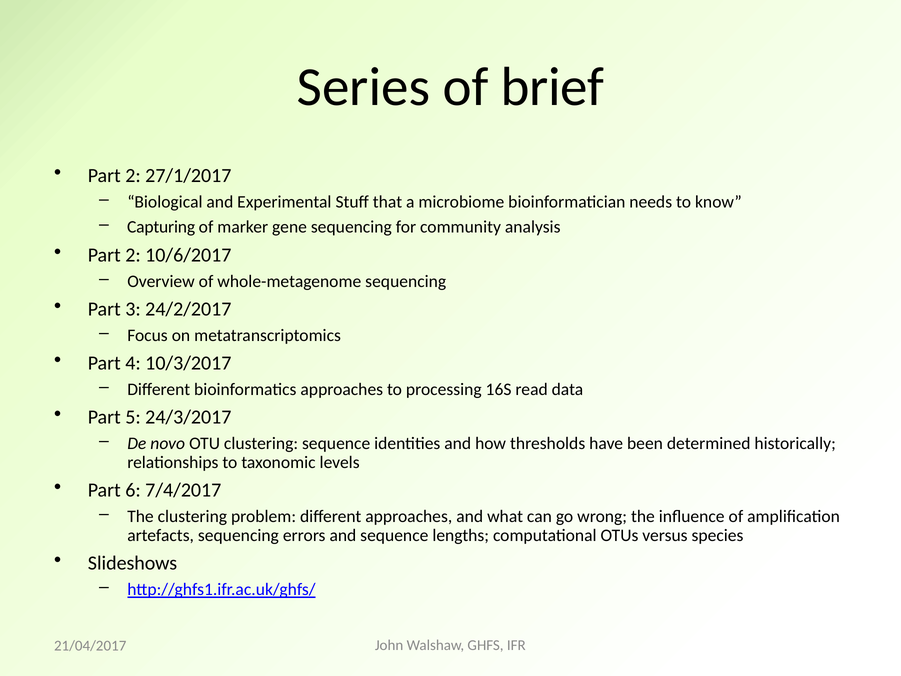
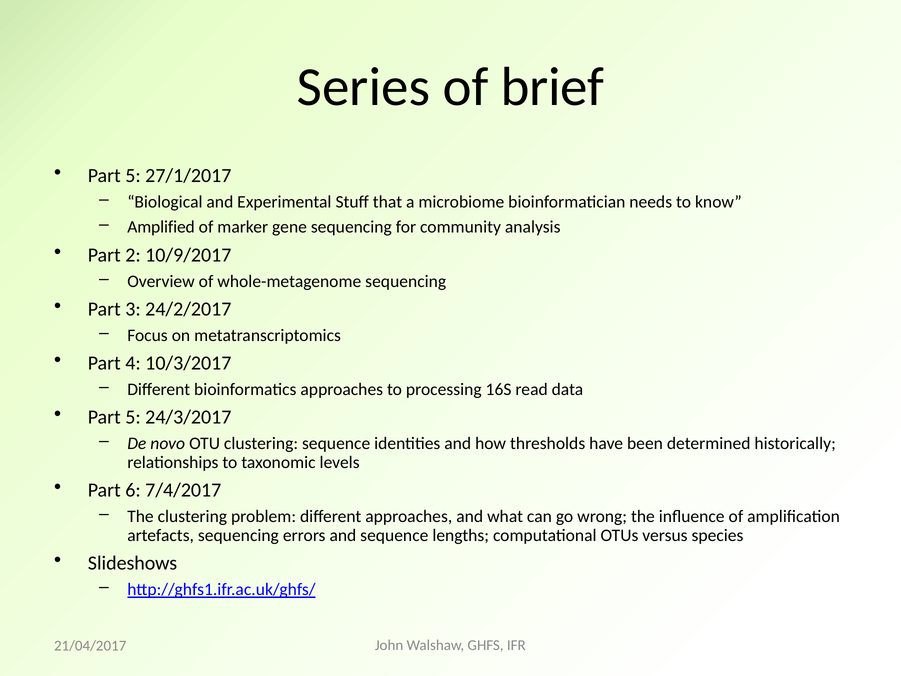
2: 2 -> 5 (133, 176)
Capturing: Capturing -> Amplified (161, 227)
10/6/2017: 10/6/2017 -> 10/9/2017 (188, 255)
